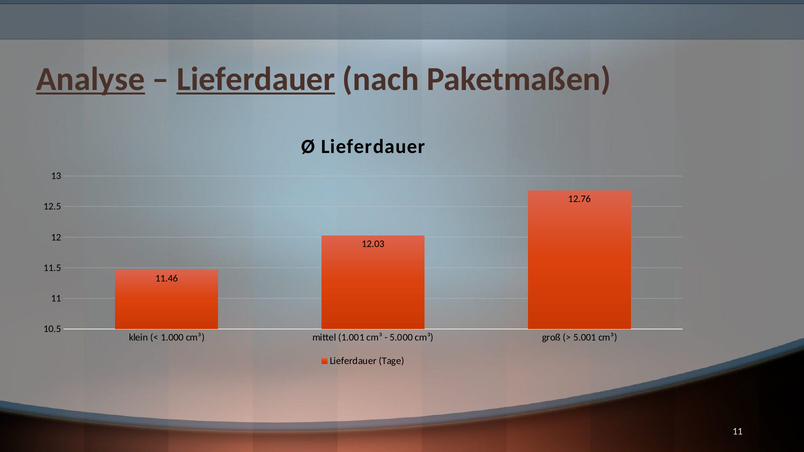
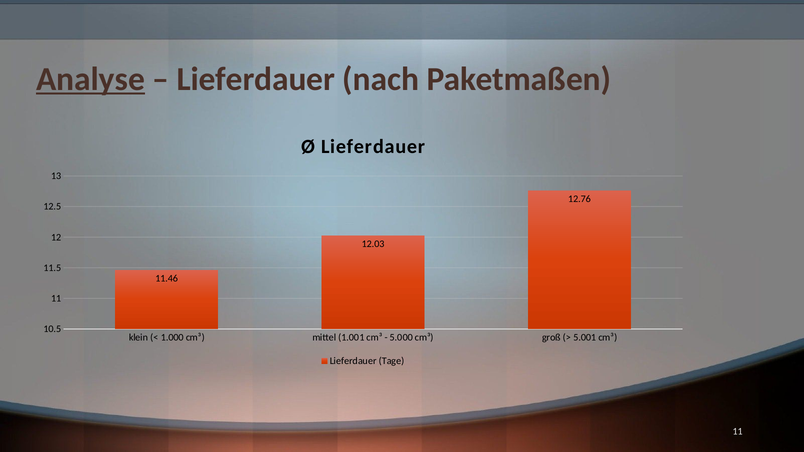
Lieferdauer underline: present -> none (256, 79)
